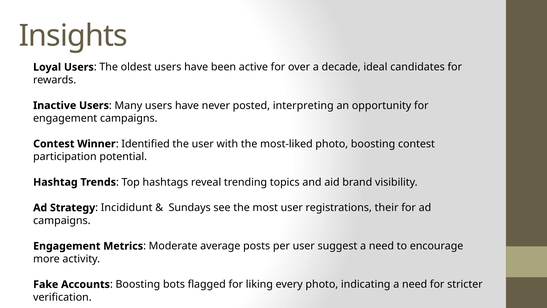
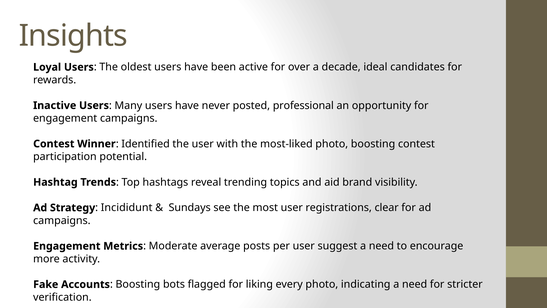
interpreting: interpreting -> professional (303, 105)
their: their -> clear (387, 208)
